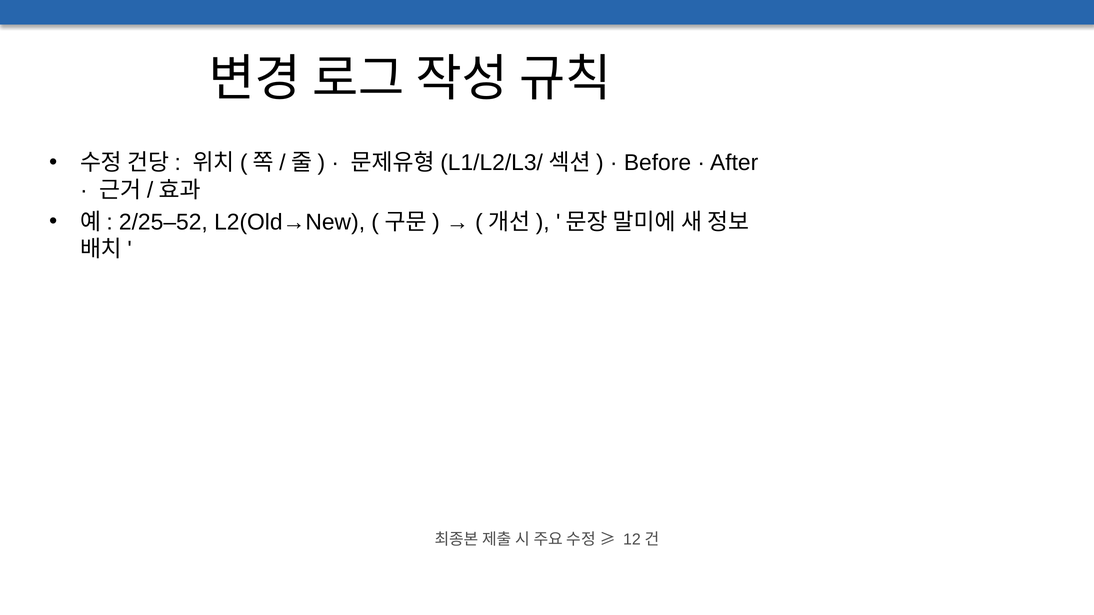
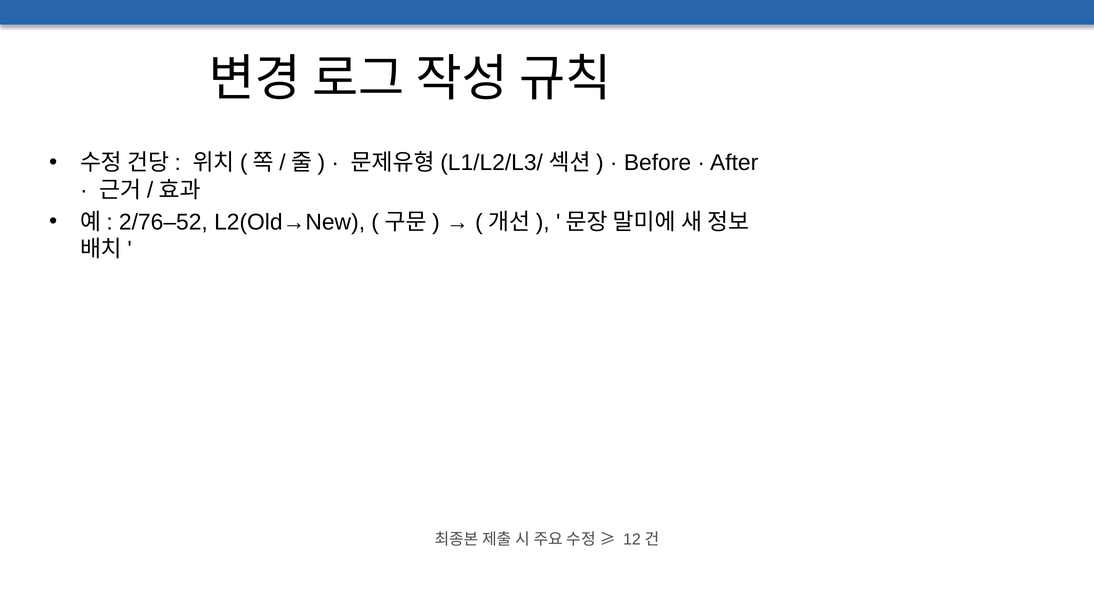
2/25–52: 2/25–52 -> 2/76–52 (163, 222)
